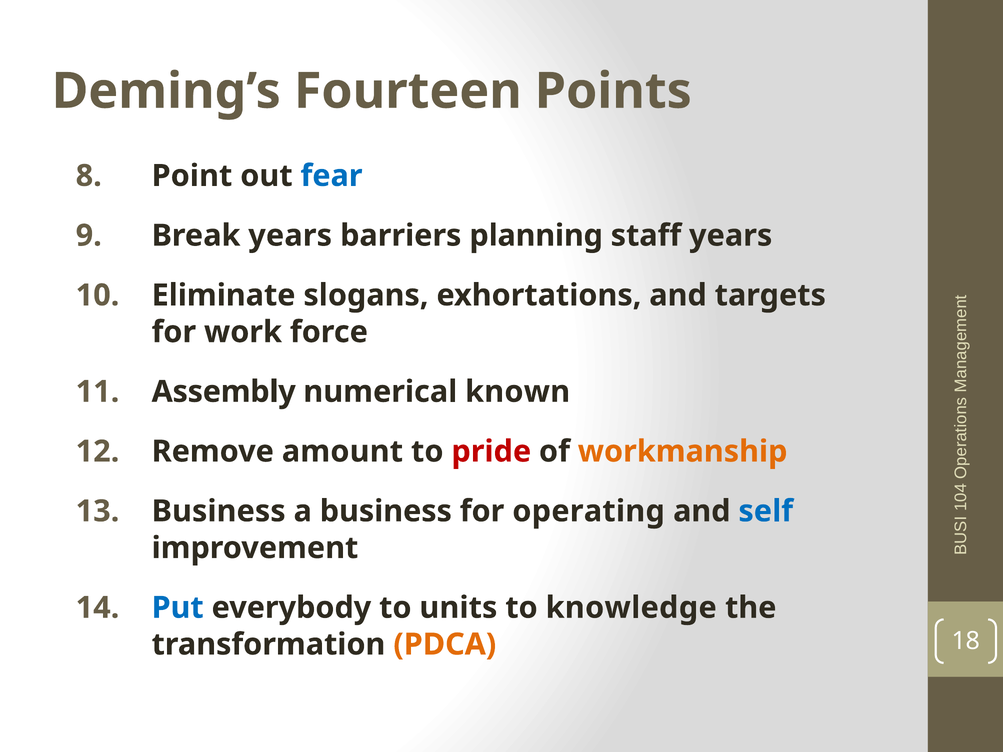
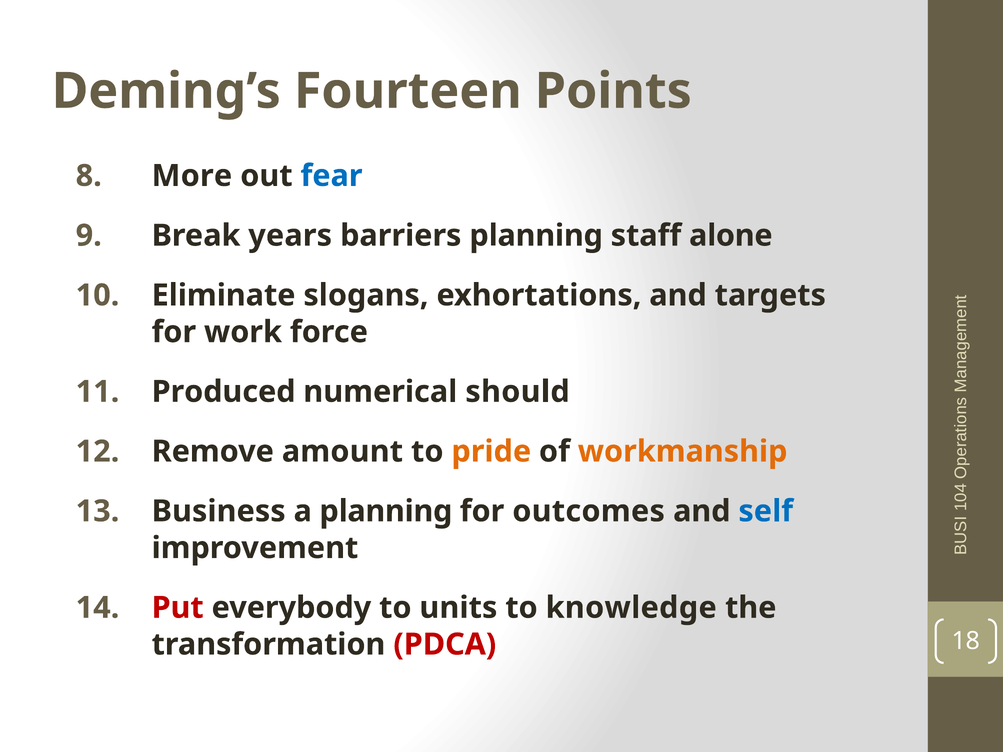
Point: Point -> More (192, 176)
staff years: years -> alone (731, 236)
Assembly: Assembly -> Produced (224, 392)
known: known -> should (518, 392)
pride colour: red -> orange (491, 452)
a business: business -> planning (386, 511)
operating: operating -> outcomes (589, 511)
Put colour: blue -> red (178, 608)
PDCA colour: orange -> red (445, 645)
